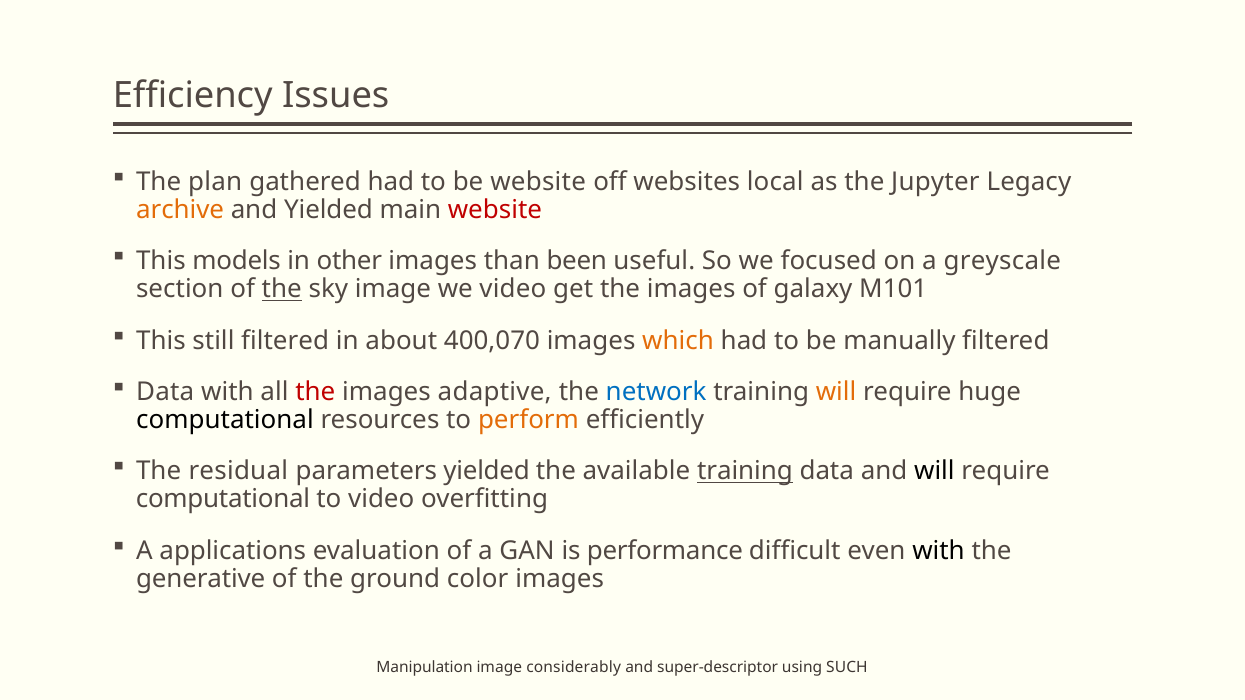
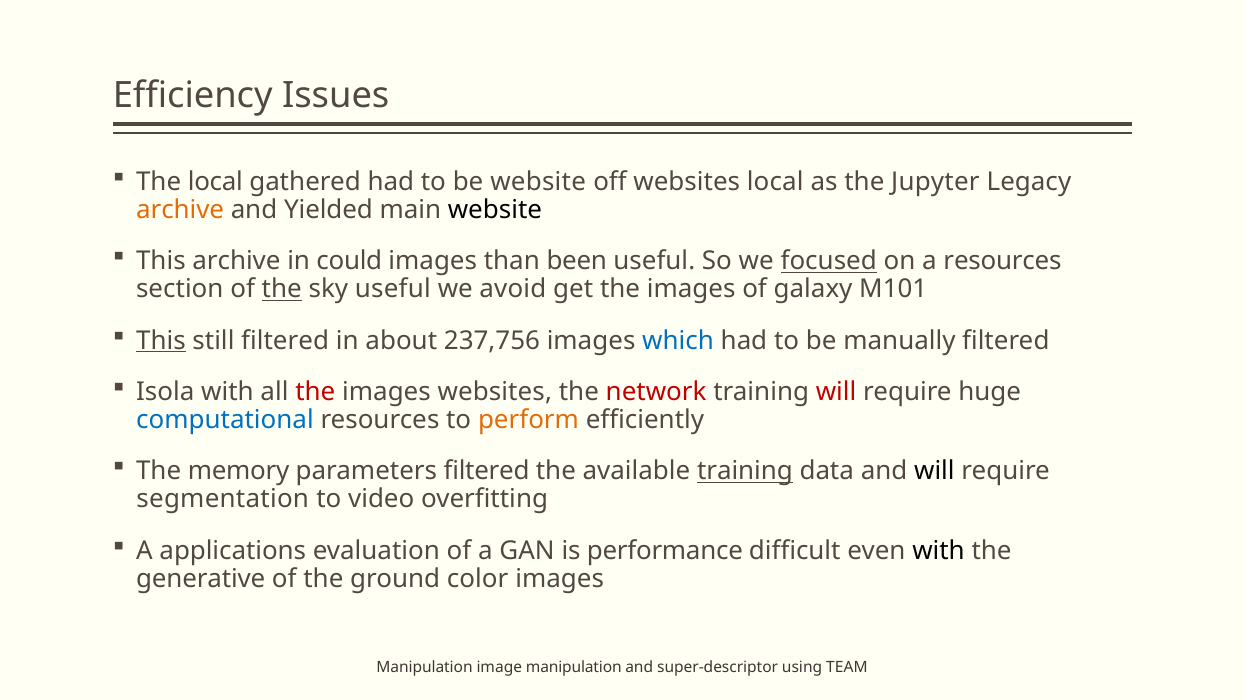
The plan: plan -> local (215, 182)
website colour: red -> black (495, 210)
This models: models -> archive (236, 261)
other: other -> could (349, 261)
focused underline: none -> present (829, 261)
a greyscale: greyscale -> resources (1003, 261)
sky image: image -> useful (393, 289)
we video: video -> avoid (513, 289)
This underline: none -> present (161, 341)
400,070: 400,070 -> 237,756 (492, 341)
which colour: orange -> blue (678, 341)
Data: Data -> Isola (165, 392)
images adaptive: adaptive -> websites (495, 392)
network colour: blue -> red (656, 392)
will colour: orange -> red (836, 392)
computational colour: black -> blue (225, 420)
residual: residual -> memory (239, 471)
parameters yielded: yielded -> filtered (487, 471)
computational: computational -> segmentation (223, 499)
image considerably: considerably -> manipulation (574, 668)
SUCH: SUCH -> TEAM (847, 668)
